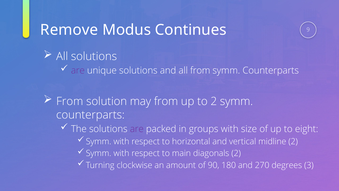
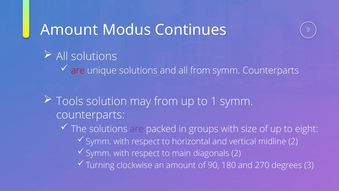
Remove: Remove -> Amount (69, 30)
are colour: purple -> red (78, 71)
From: From -> Tools (70, 101)
to 2: 2 -> 1 (214, 101)
